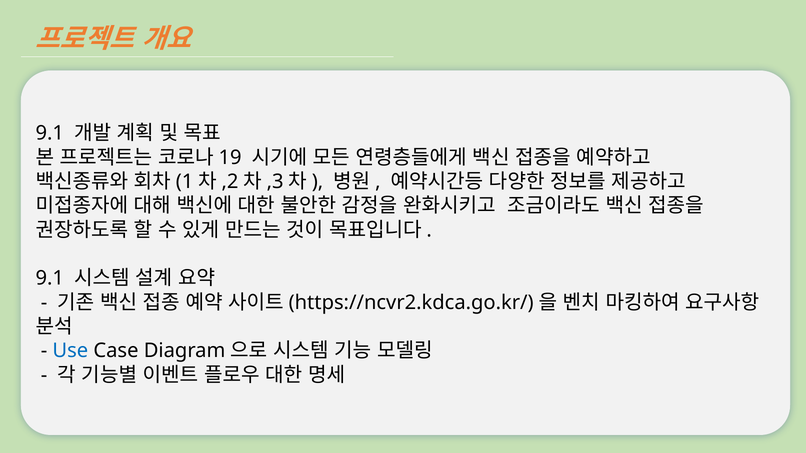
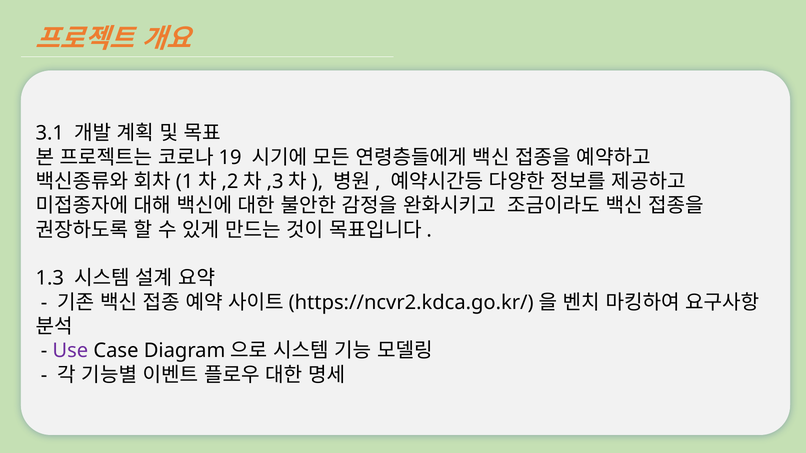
9.1: 9.1 -> 3.1 (50, 133)
9.1: 9.1 -> 1.3 (50, 279)
Use colour: blue -> purple (70, 351)
